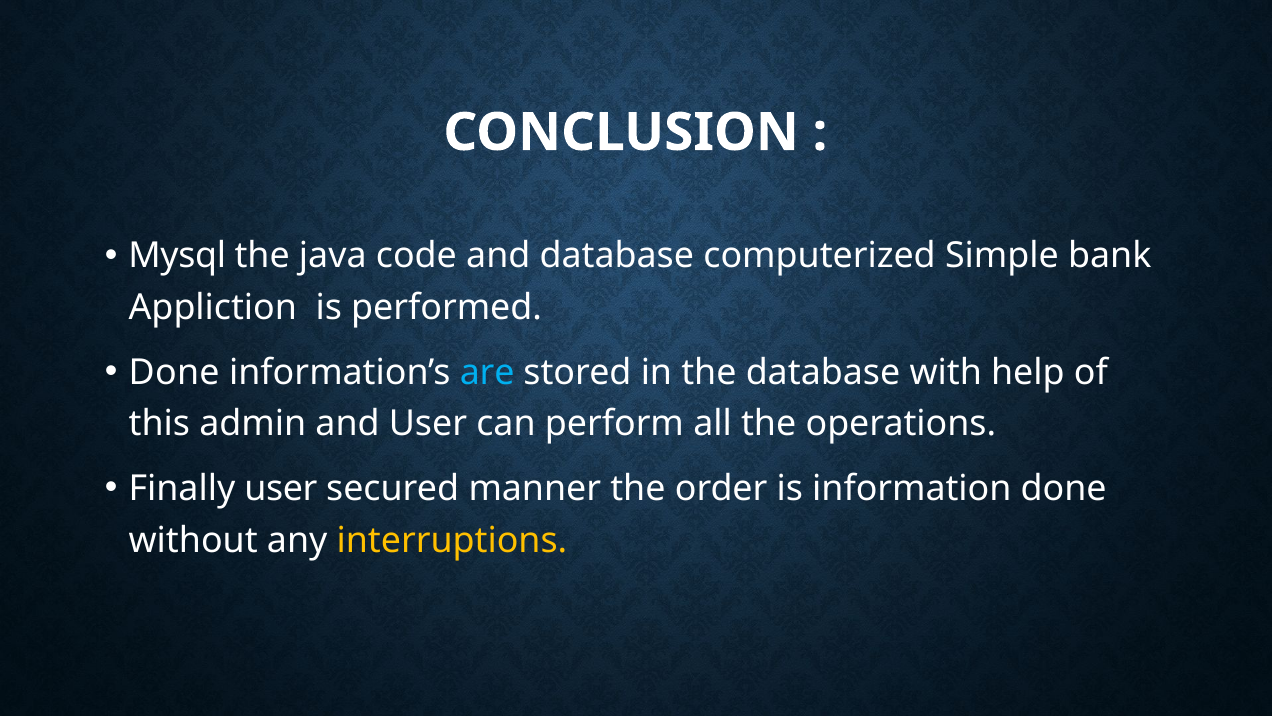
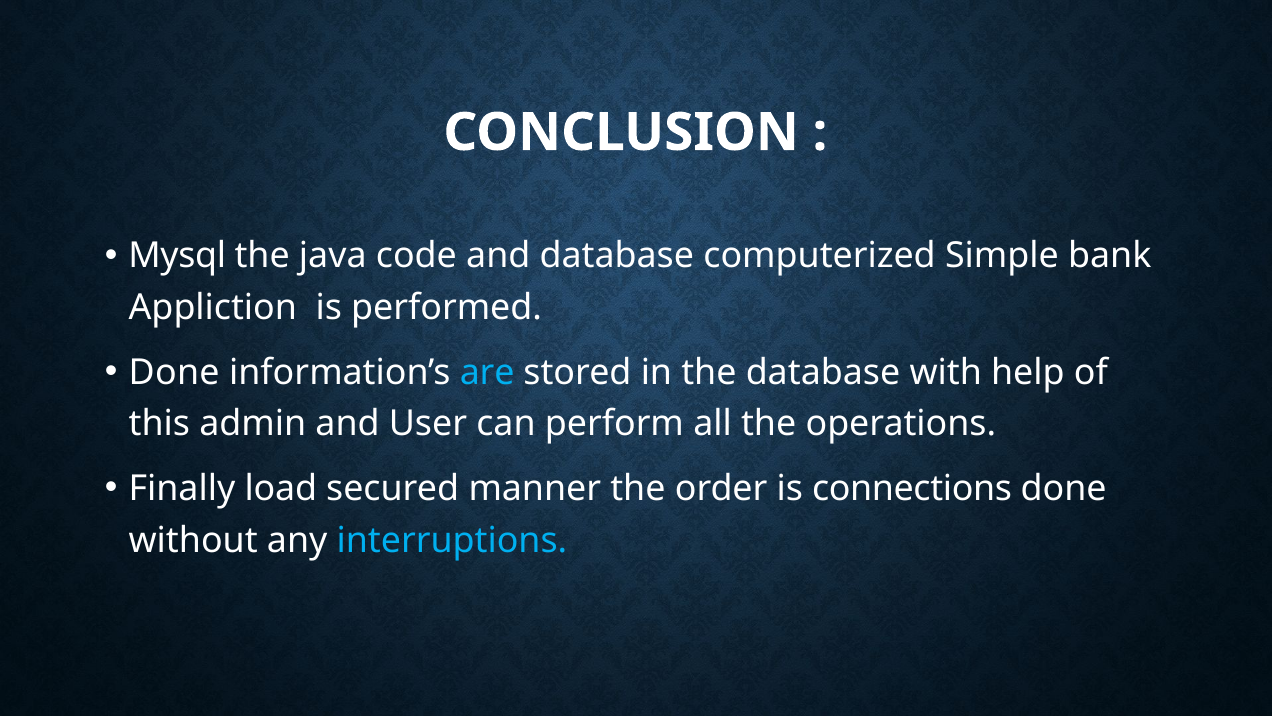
Finally user: user -> load (281, 489)
information: information -> connections (912, 489)
interruptions colour: yellow -> light blue (452, 540)
